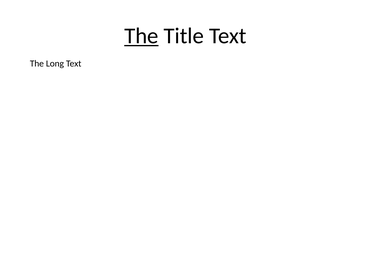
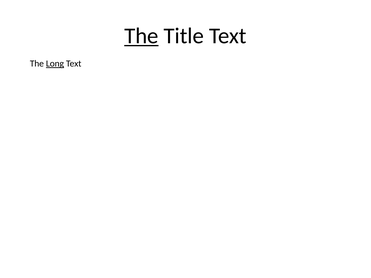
Long underline: none -> present (55, 64)
